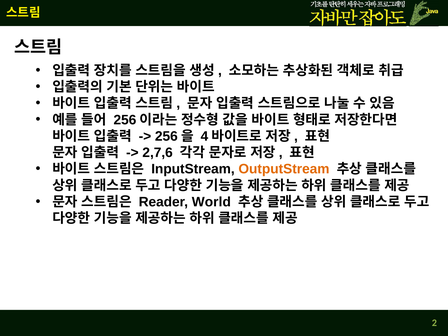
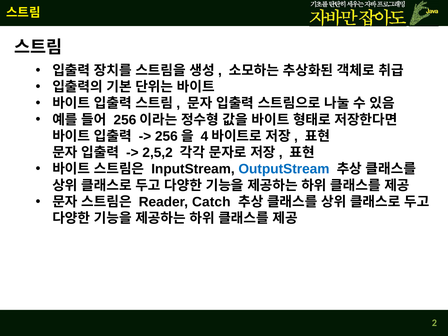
2,7,6: 2,7,6 -> 2,5,2 (158, 153)
OutputStream colour: orange -> blue (284, 169)
World: World -> Catch (211, 202)
